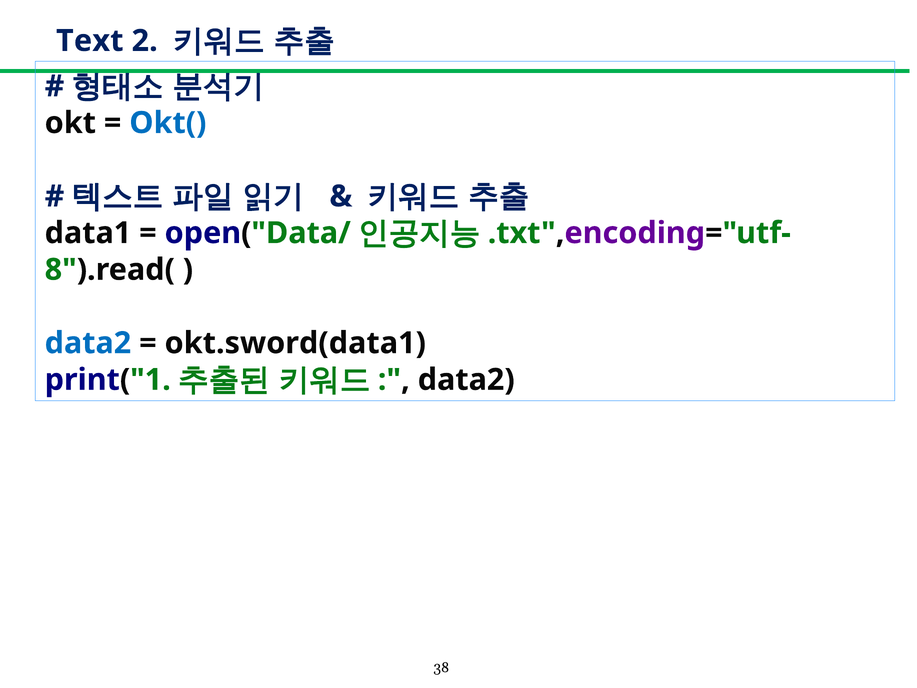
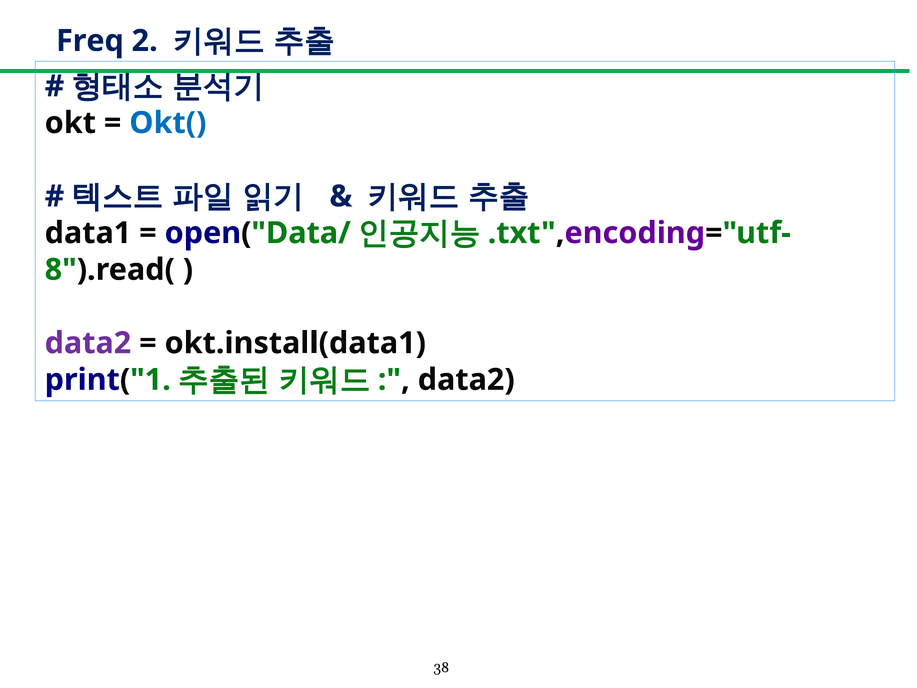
Text: Text -> Freq (90, 41)
data2 colour: blue -> purple (88, 343)
okt.sword(data1: okt.sword(data1 -> okt.install(data1 (295, 343)
